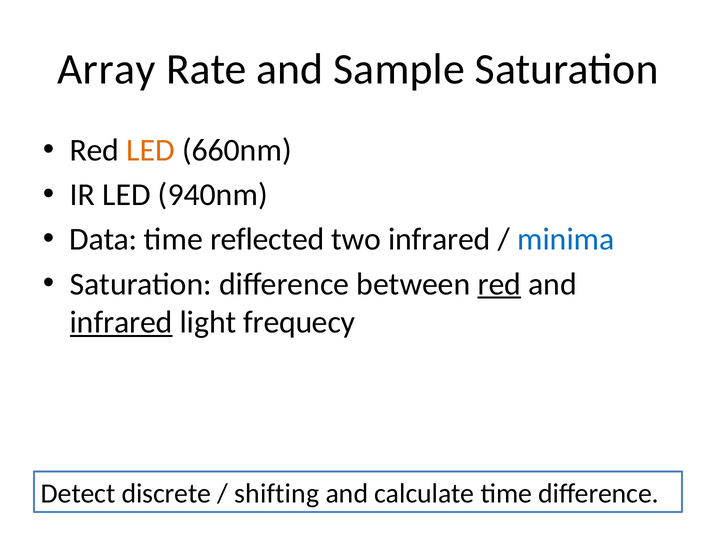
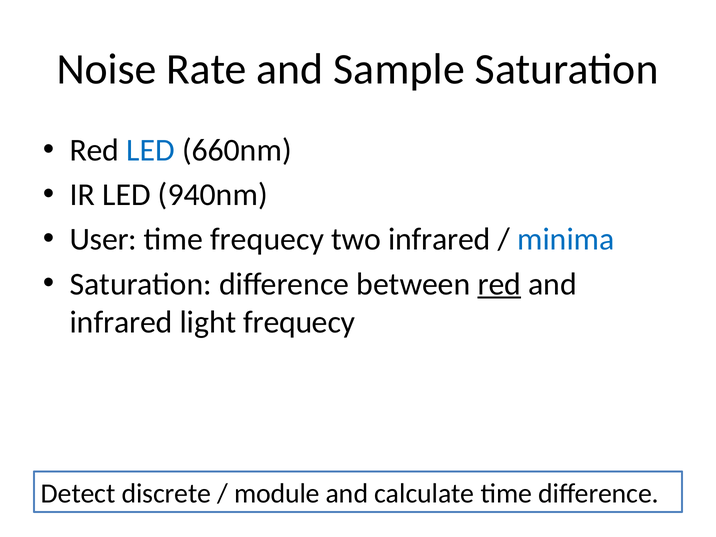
Array: Array -> Noise (107, 69)
LED colour: orange -> blue (150, 150)
Data: Data -> User (103, 239)
time reflected: reflected -> frequecy (267, 239)
infrared underline: present -> none (121, 322)
shifting: shifting -> module (277, 494)
